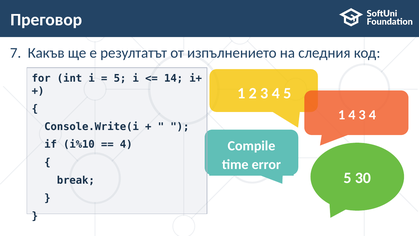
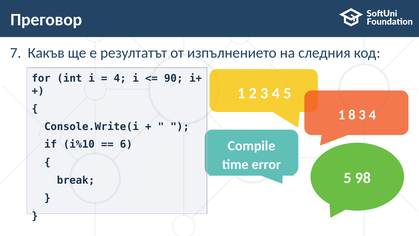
5: 5 -> 4 (120, 78)
14: 14 -> 90 (174, 78)
1 4: 4 -> 8 (352, 115)
4: 4 -> 6 (126, 144)
30: 30 -> 98 (363, 178)
